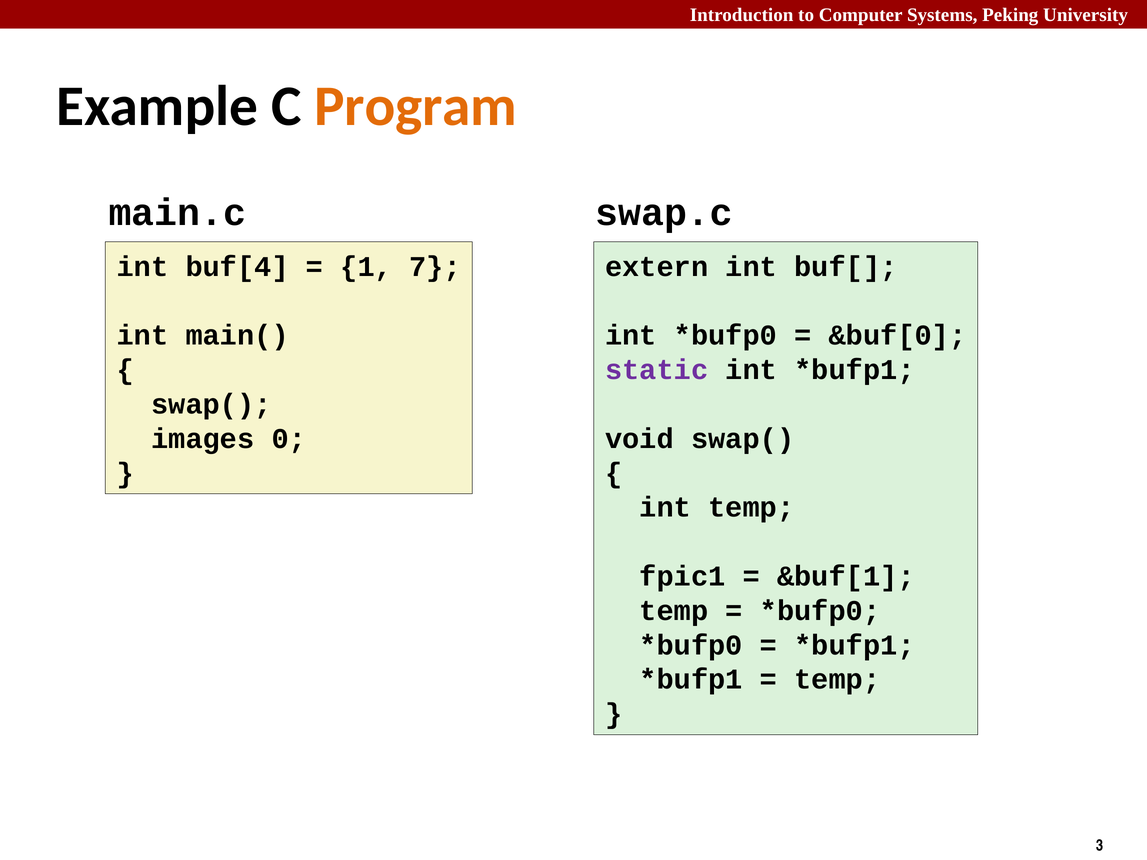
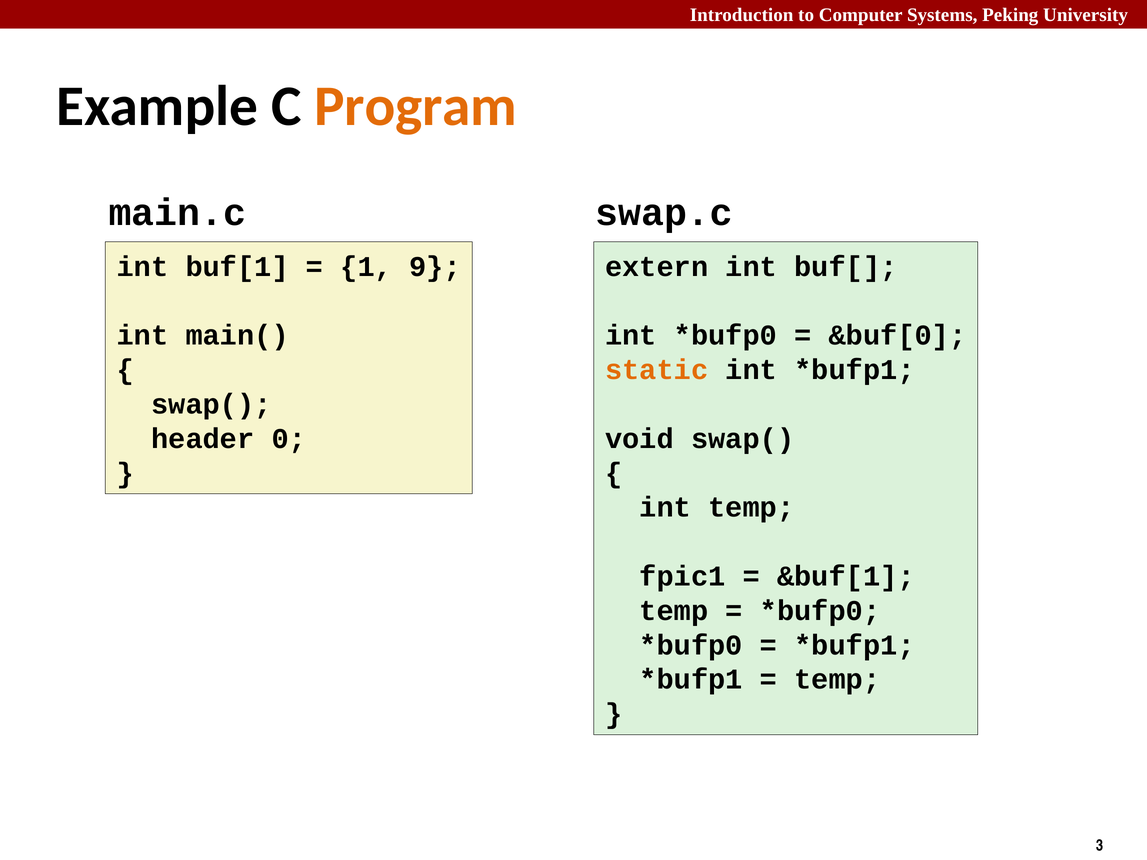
buf[4: buf[4 -> buf[1 (237, 267)
7: 7 -> 9 (435, 267)
static colour: purple -> orange (657, 370)
images: images -> header (203, 439)
